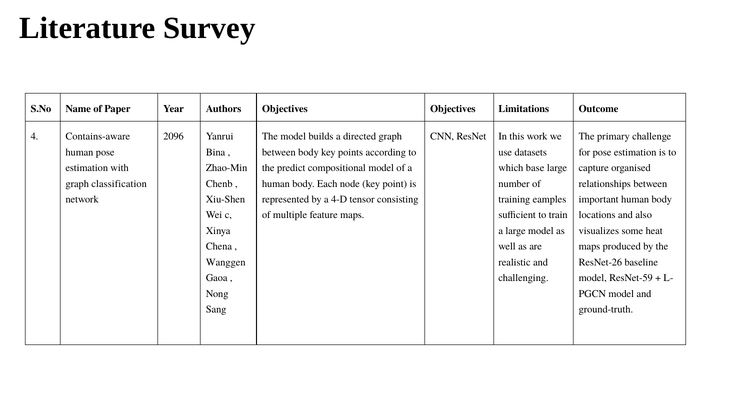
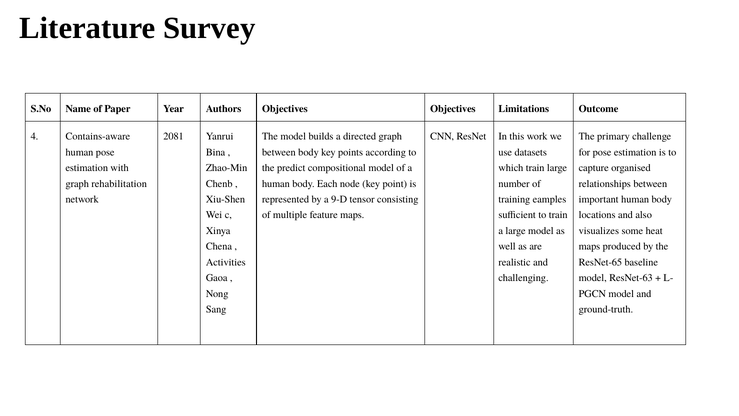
2096: 2096 -> 2081 (174, 136)
which base: base -> train (535, 168)
classification: classification -> rehabilitation (119, 184)
4-D: 4-D -> 9-D (339, 199)
Wanggen: Wanggen -> Activities (226, 262)
ResNet-26: ResNet-26 -> ResNet-65 (600, 262)
ResNet-59: ResNet-59 -> ResNet-63 (631, 278)
